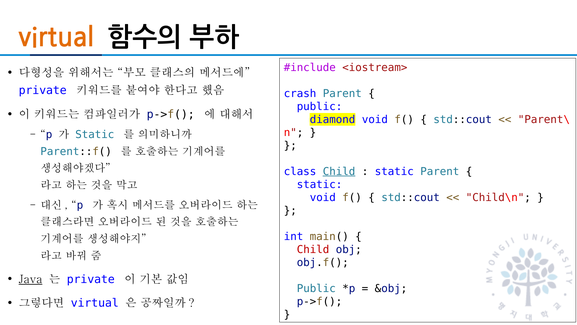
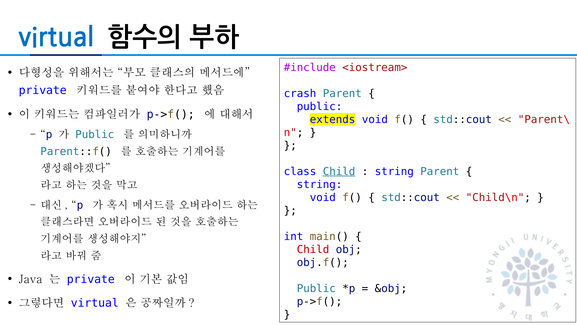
virtual colour: orange -> blue (56, 38)
diamond: diamond -> extends (333, 119)
Static: Static -> Public (95, 134)
static: static -> string (394, 171)
static: static -> string (320, 184)
Java underline: present -> none (31, 279)
